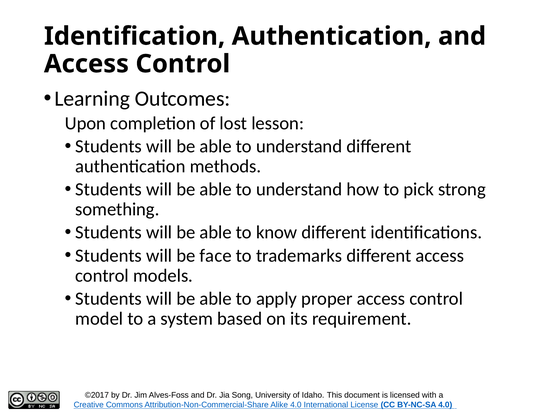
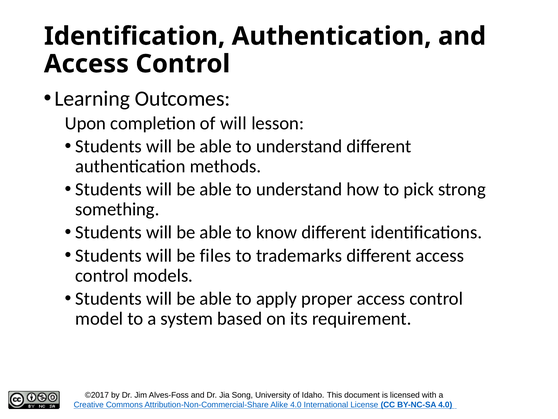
of lost: lost -> will (233, 123)
face: face -> files (216, 255)
